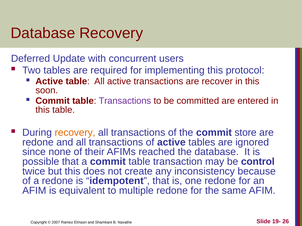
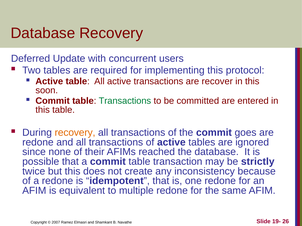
Transactions colour: purple -> green (125, 101)
store: store -> goes (246, 133)
control: control -> strictly (258, 162)
